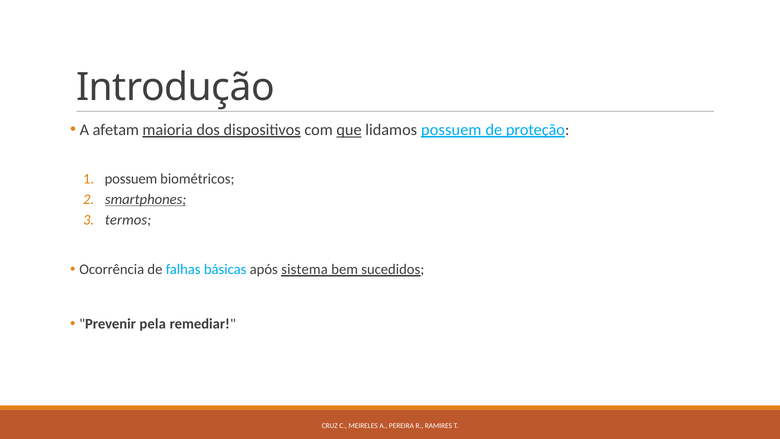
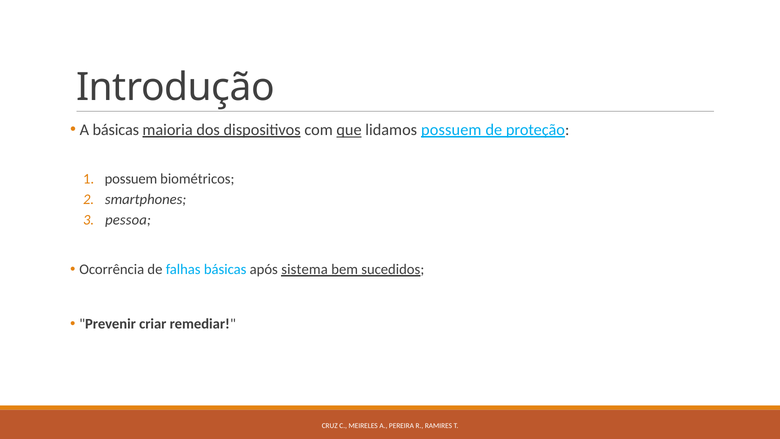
A afetam: afetam -> básicas (116, 130)
smartphones underline: present -> none (146, 199)
termos: termos -> pessoa (128, 220)
pela: pela -> criar (153, 324)
